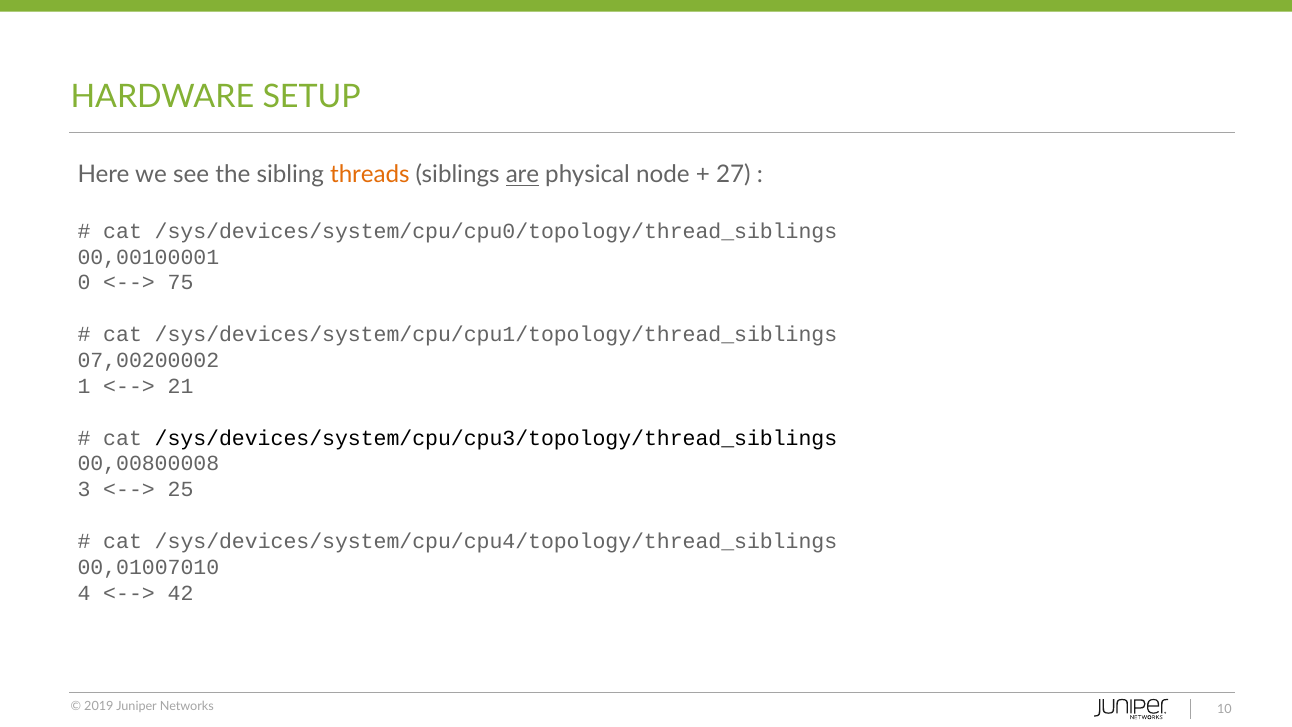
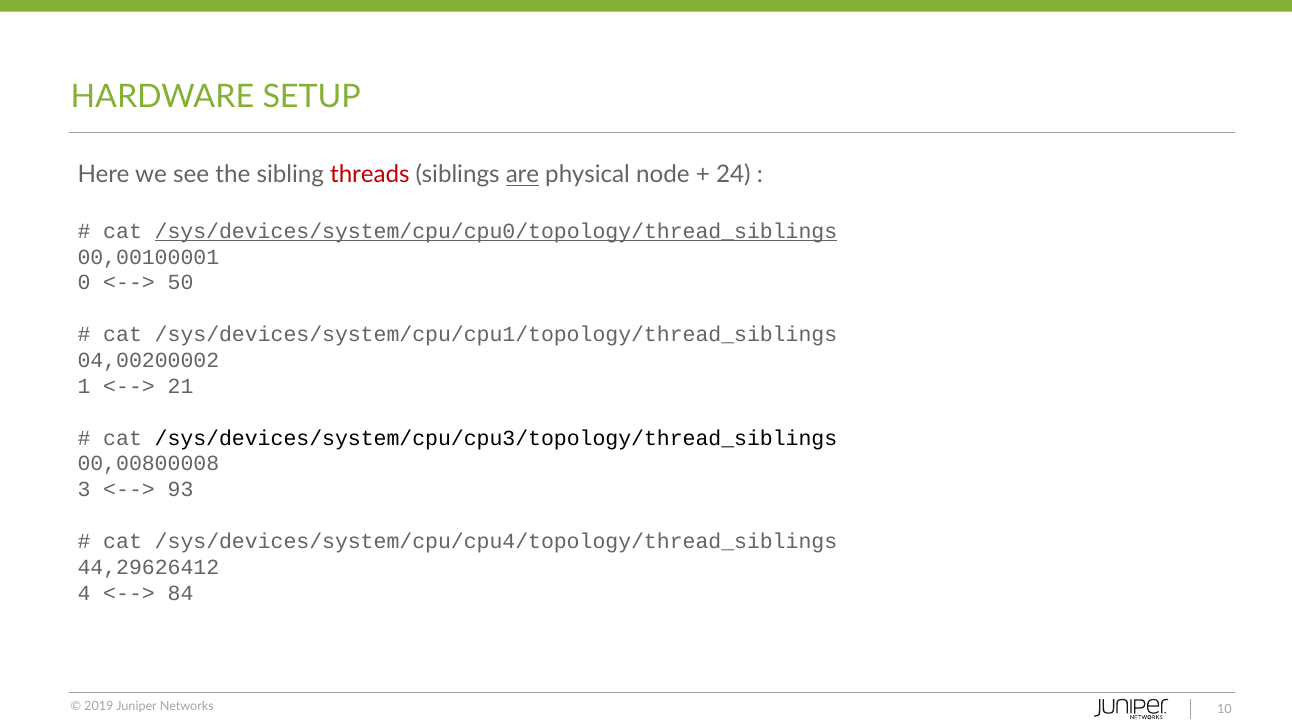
threads colour: orange -> red (370, 175)
27: 27 -> 24 (733, 175)
/sys/devices/system/cpu/cpu0/topology/thread_siblings underline: none -> present (496, 231)
75: 75 -> 50 (181, 283)
07,00200002: 07,00200002 -> 04,00200002 (148, 360)
25: 25 -> 93 (181, 489)
00,01007010: 00,01007010 -> 44,29626412 (148, 567)
42: 42 -> 84 (181, 593)
